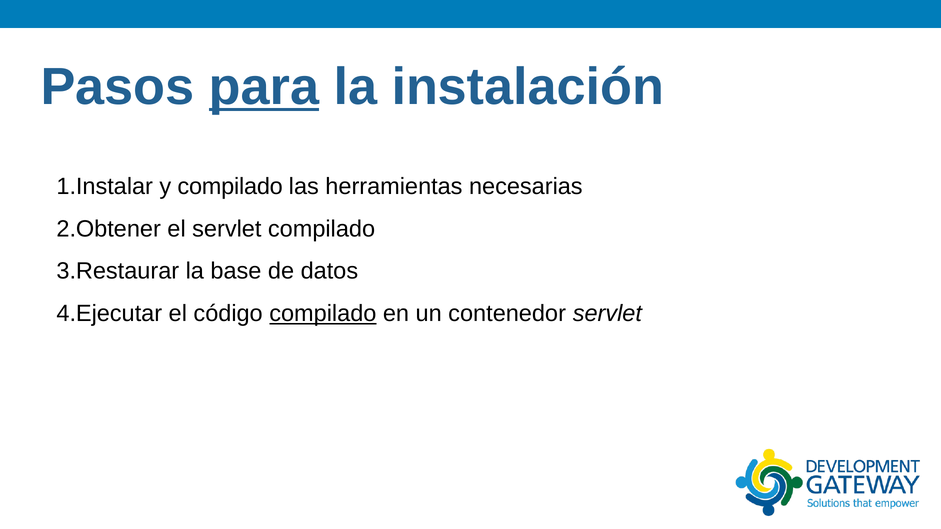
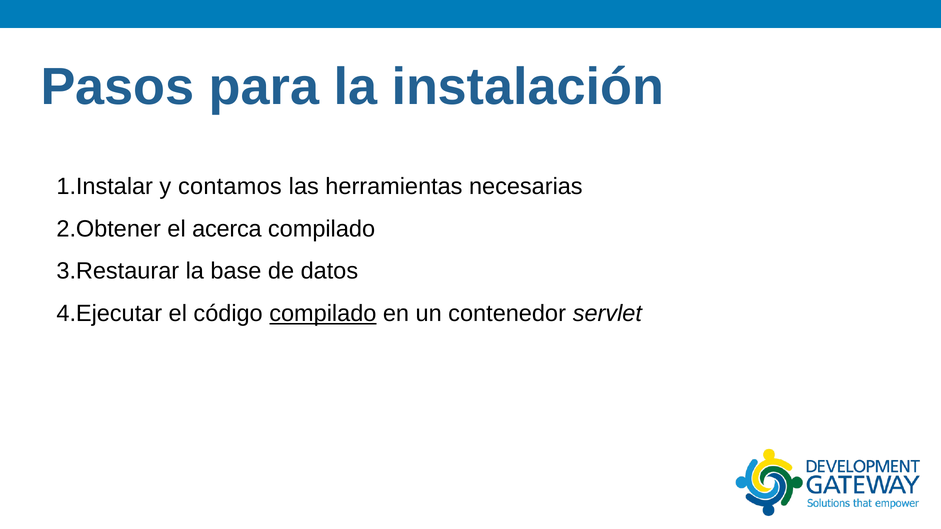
para underline: present -> none (264, 87)
y compilado: compilado -> contamos (230, 187)
el servlet: servlet -> acerca (227, 229)
